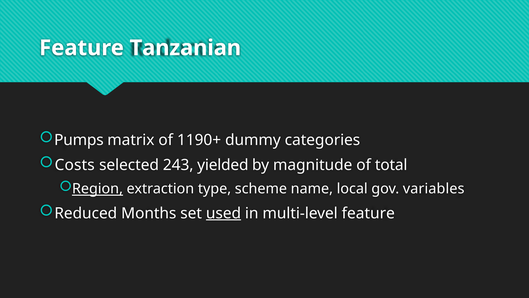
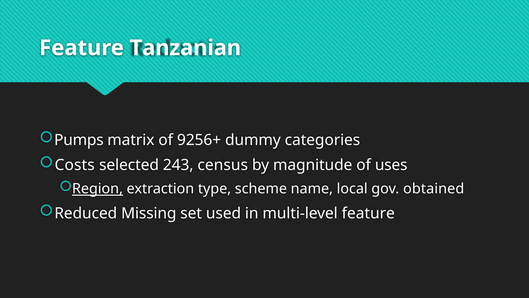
1190+: 1190+ -> 9256+ (199, 140)
yielded: yielded -> census (223, 165)
total: total -> uses (391, 165)
variables: variables -> obtained (434, 189)
Months: Months -> Missing (149, 213)
used underline: present -> none (223, 213)
